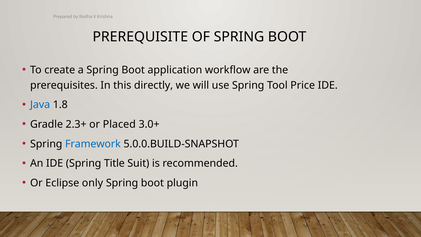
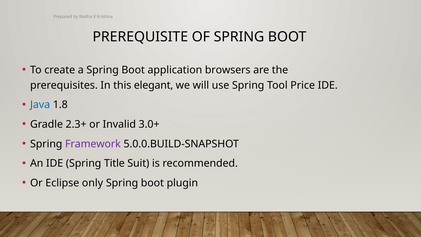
workflow: workflow -> browsers (228, 70)
directly: directly -> elegant (154, 85)
Placed: Placed -> Invalid (119, 124)
Framework colour: blue -> purple (93, 144)
